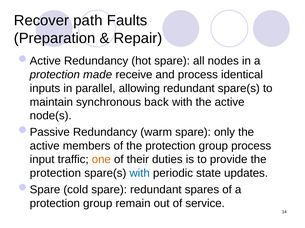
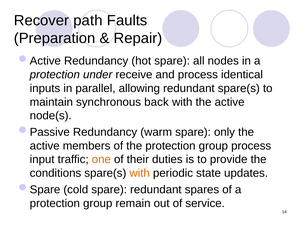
made: made -> under (98, 75)
protection: protection -> conditions (55, 174)
with colour: blue -> orange (140, 174)
